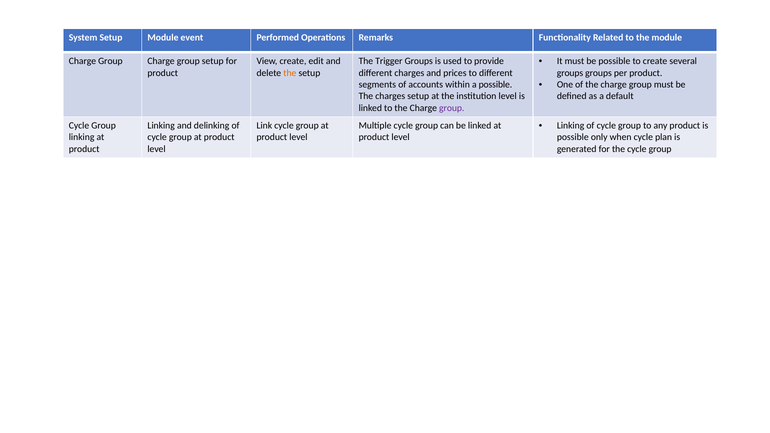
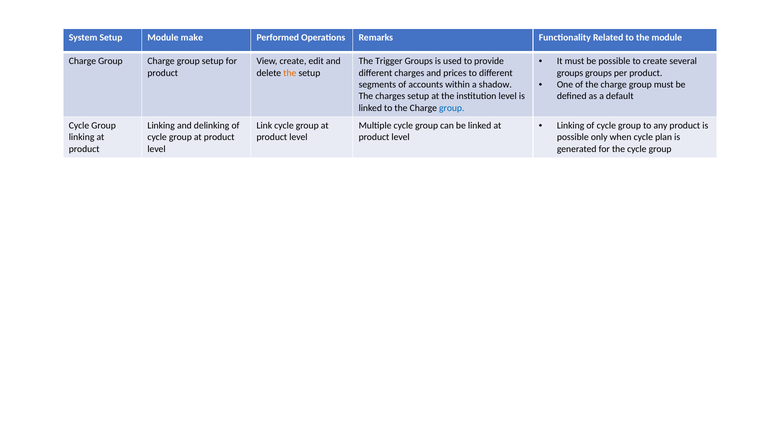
event: event -> make (192, 38)
a possible: possible -> shadow (495, 85)
group colour: purple -> blue (452, 108)
